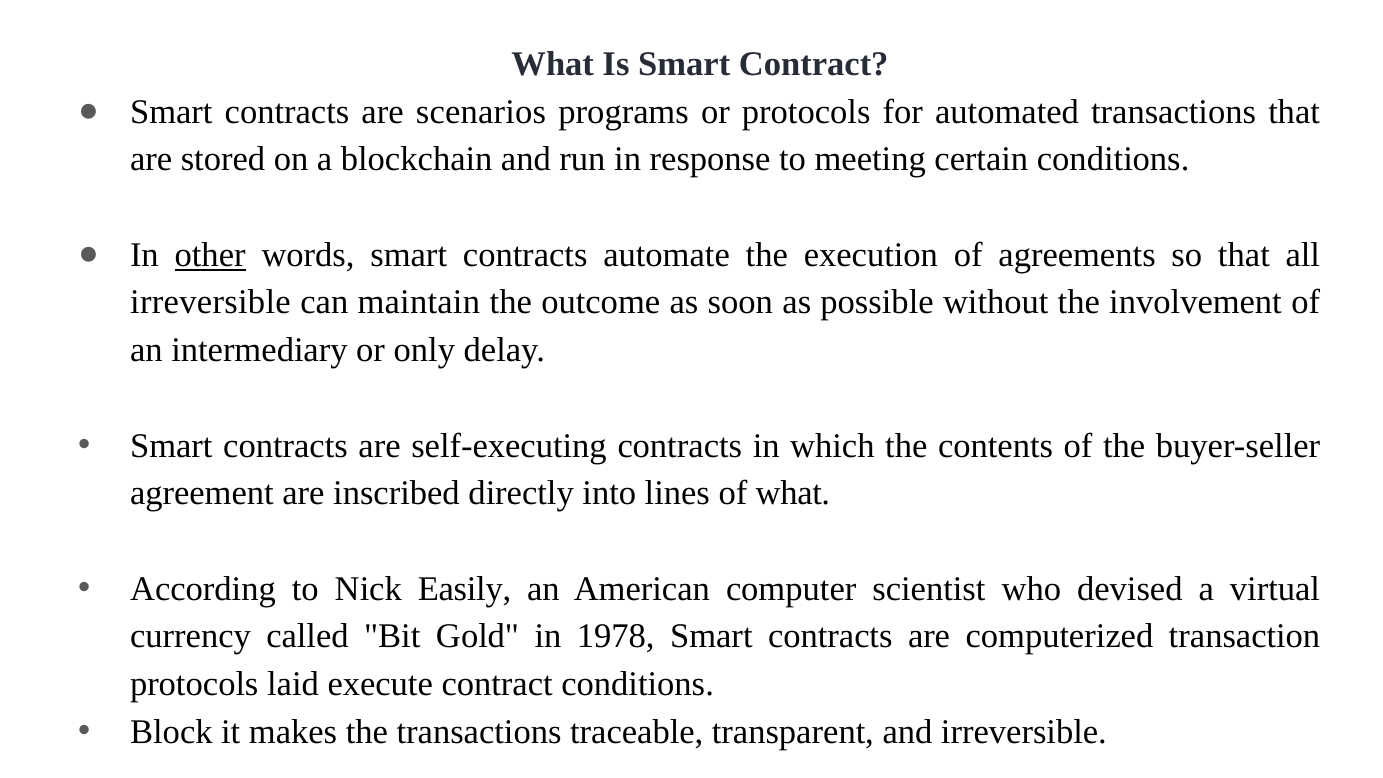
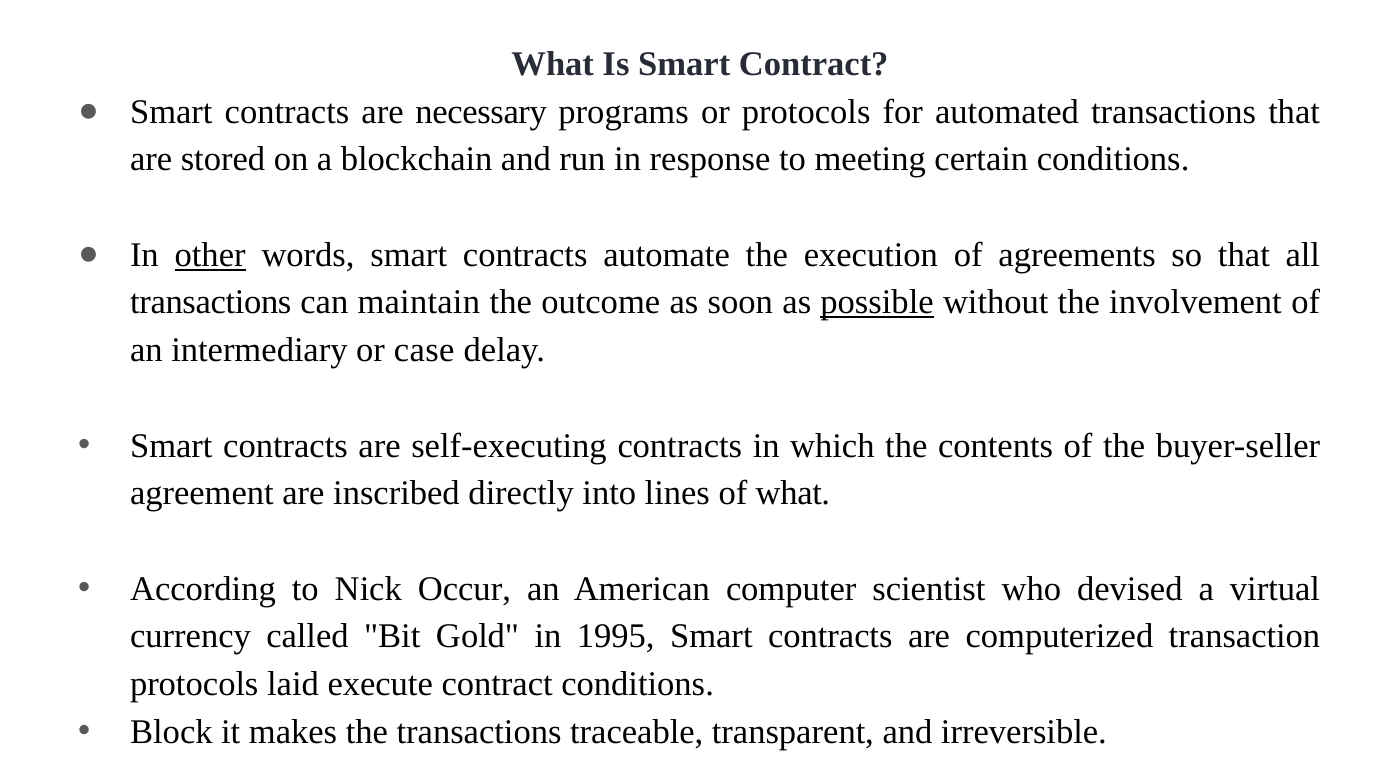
scenarios: scenarios -> necessary (481, 112)
irreversible: irreversible -> transactions (211, 303)
possible underline: none -> present (877, 303)
only: only -> case (424, 350)
Easily: Easily -> Occur (464, 589)
1978: 1978 -> 1995 (616, 636)
